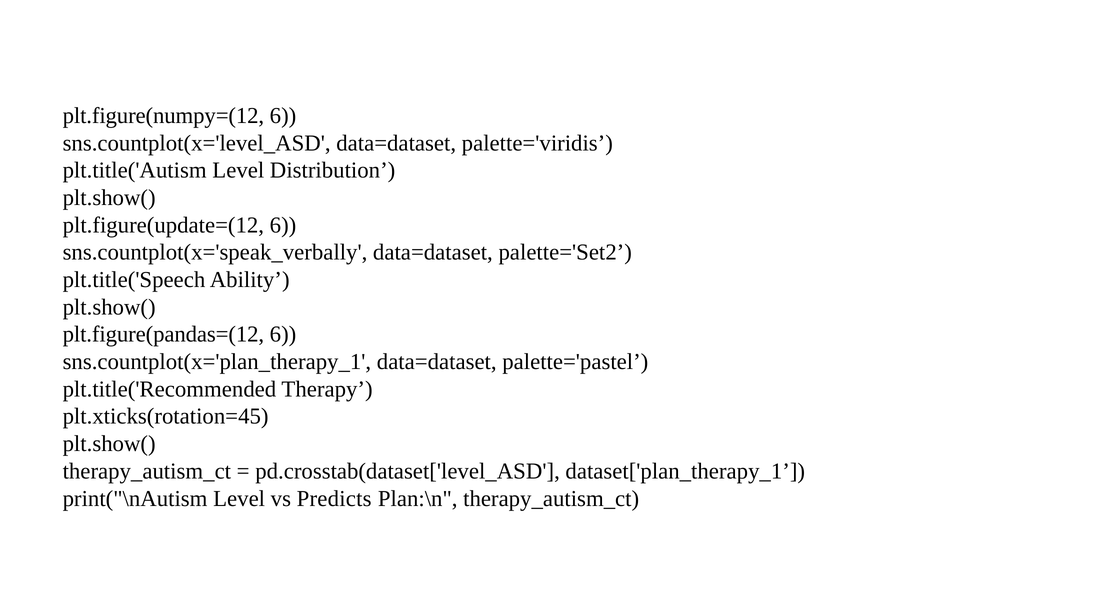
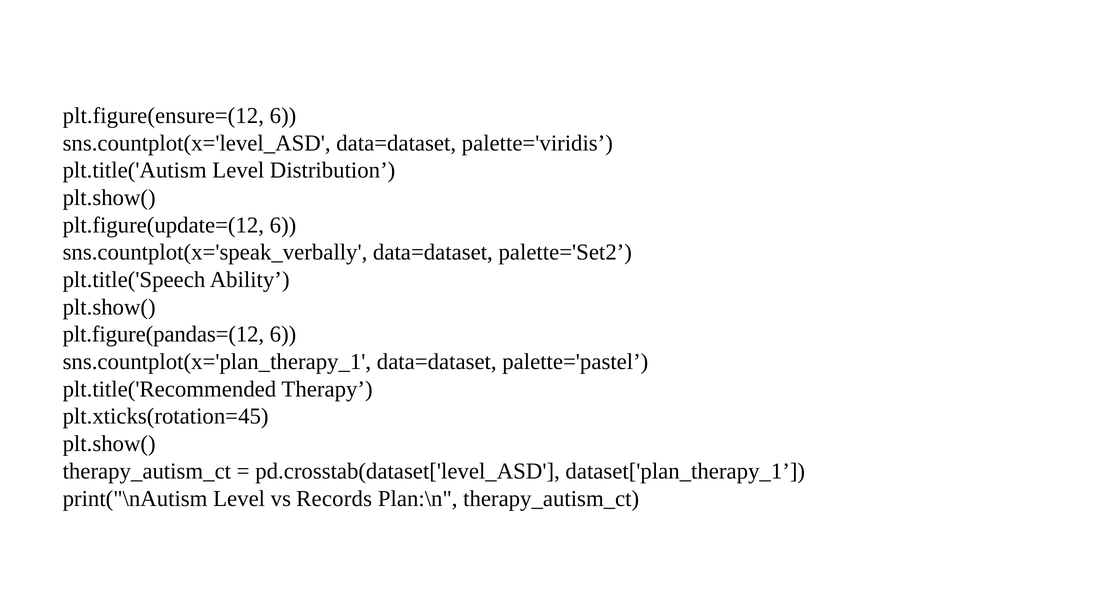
plt.figure(numpy=(12: plt.figure(numpy=(12 -> plt.figure(ensure=(12 (163, 116)
Predicts: Predicts -> Records (334, 498)
